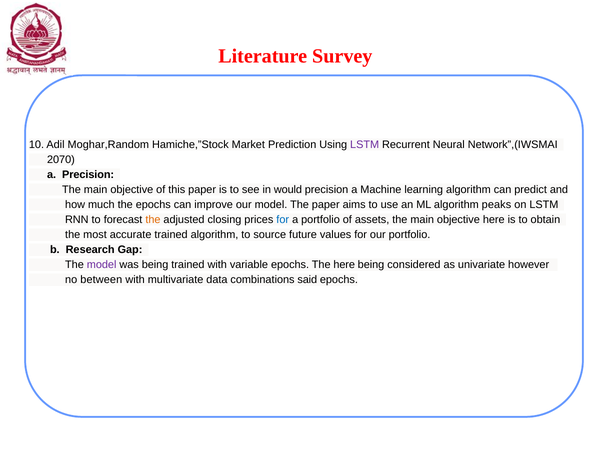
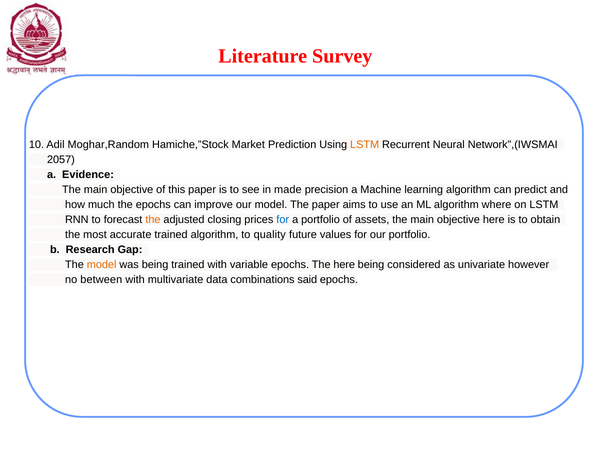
LSTM colour: purple -> orange (365, 145)
2070: 2070 -> 2057 (61, 160)
a Precision: Precision -> Evidence (88, 175)
would: would -> made (288, 190)
peaks: peaks -> where (497, 205)
source: source -> quality (270, 235)
model colour: purple -> orange (102, 265)
